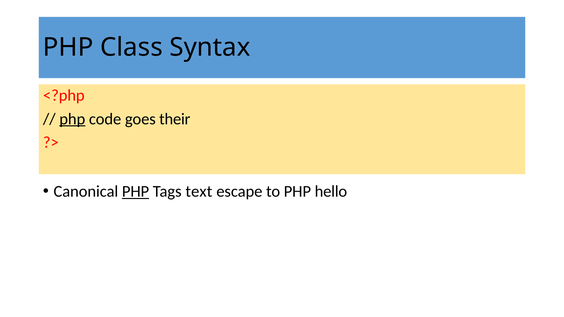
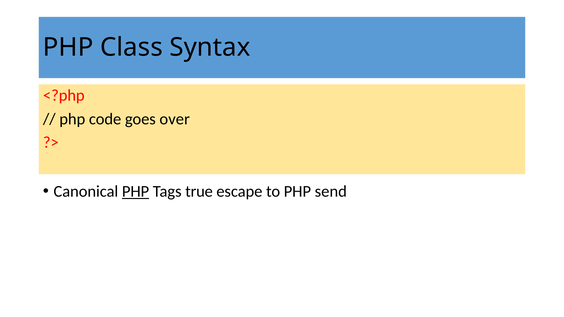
php underline: present -> none (72, 119)
their: their -> over (175, 119)
text: text -> true (199, 192)
hello: hello -> send (331, 192)
